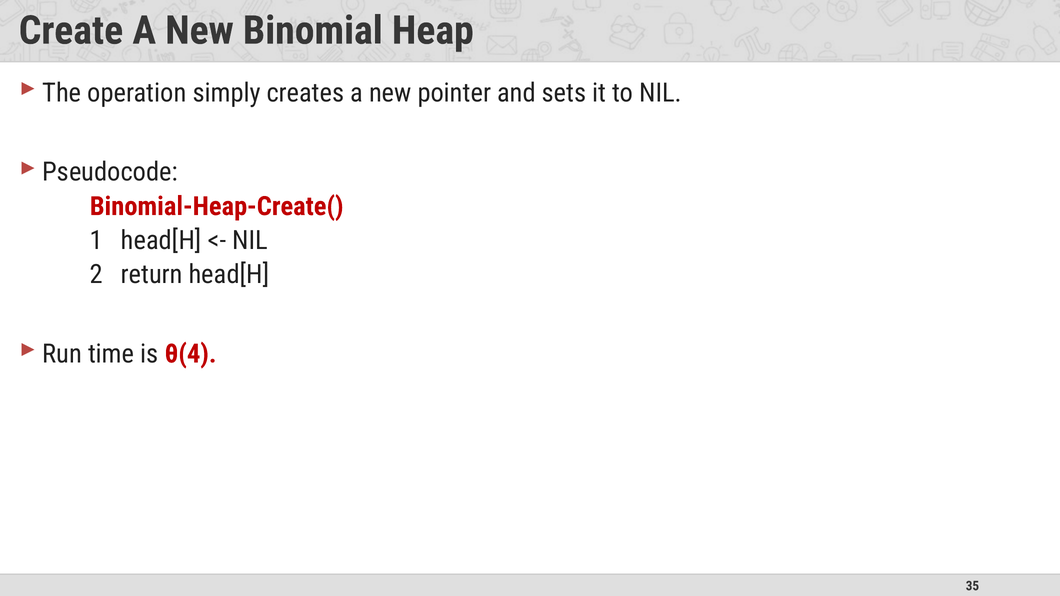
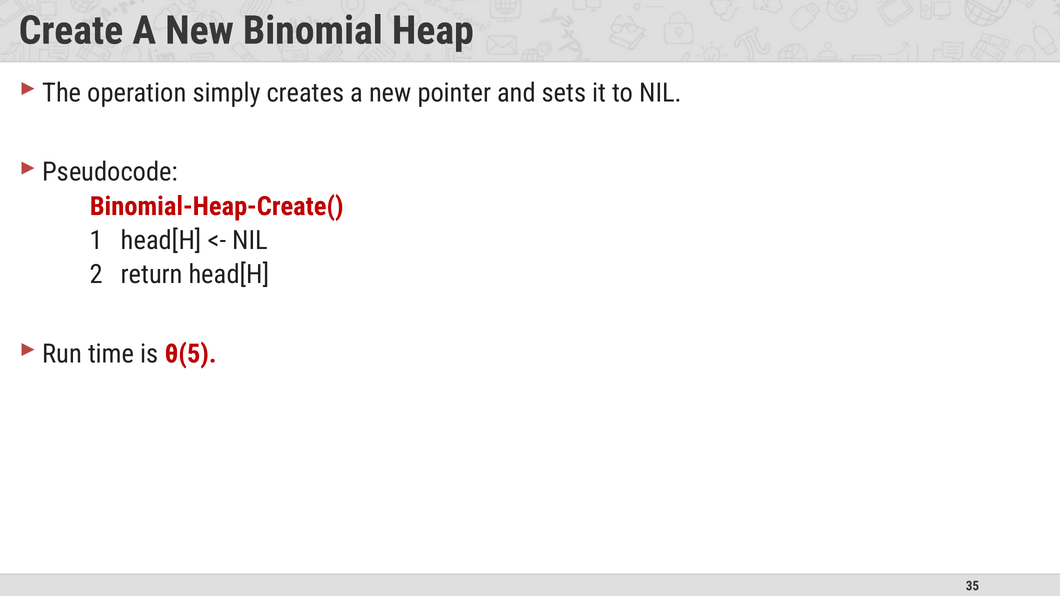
θ(4: θ(4 -> θ(5 (191, 354)
